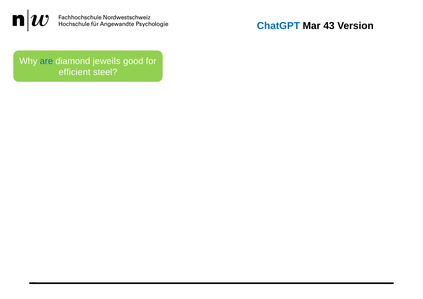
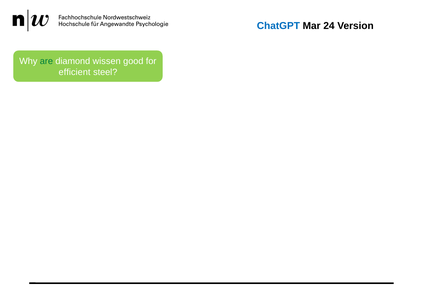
43: 43 -> 24 (329, 26)
are colour: blue -> green (46, 61)
jeweils: jeweils -> wissen (107, 61)
